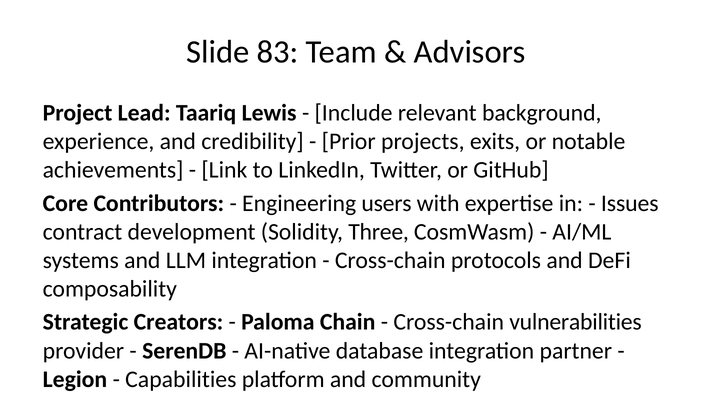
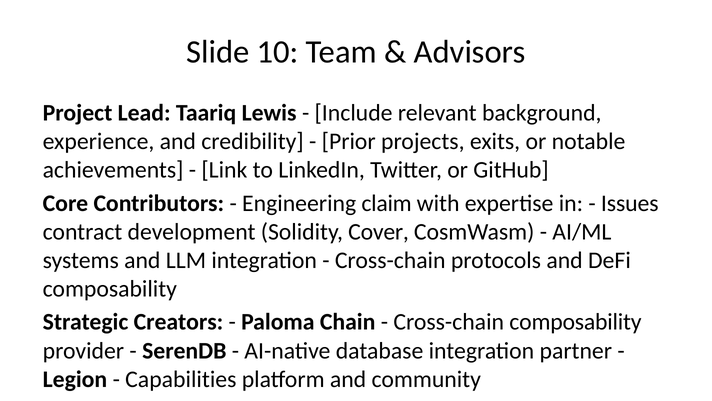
83: 83 -> 10 (278, 52)
users: users -> claim (387, 203)
Three: Three -> Cover (379, 232)
Cross-chain vulnerabilities: vulnerabilities -> composability (575, 322)
